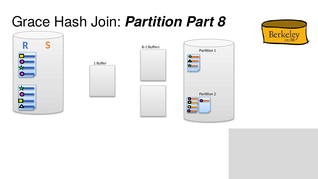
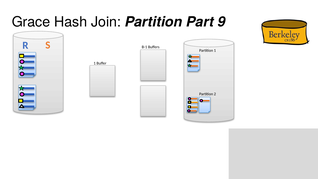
8: 8 -> 9 (222, 22)
